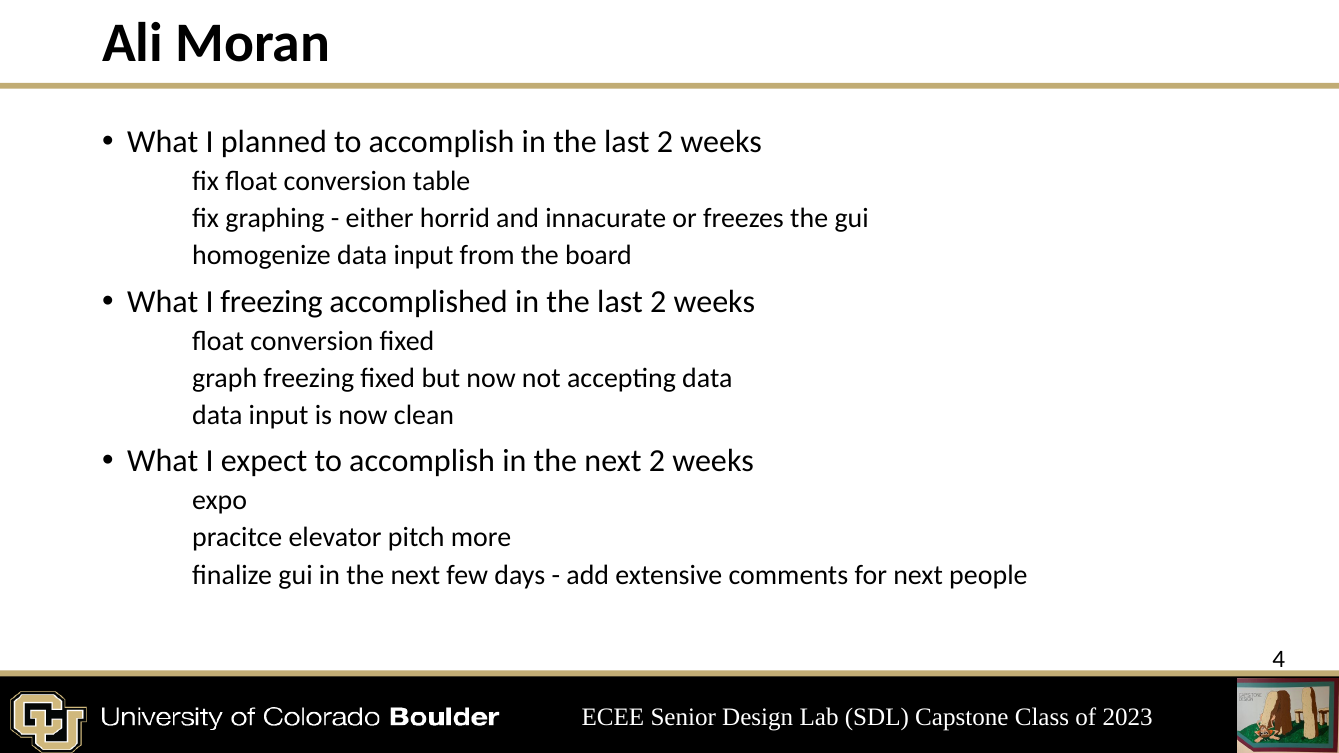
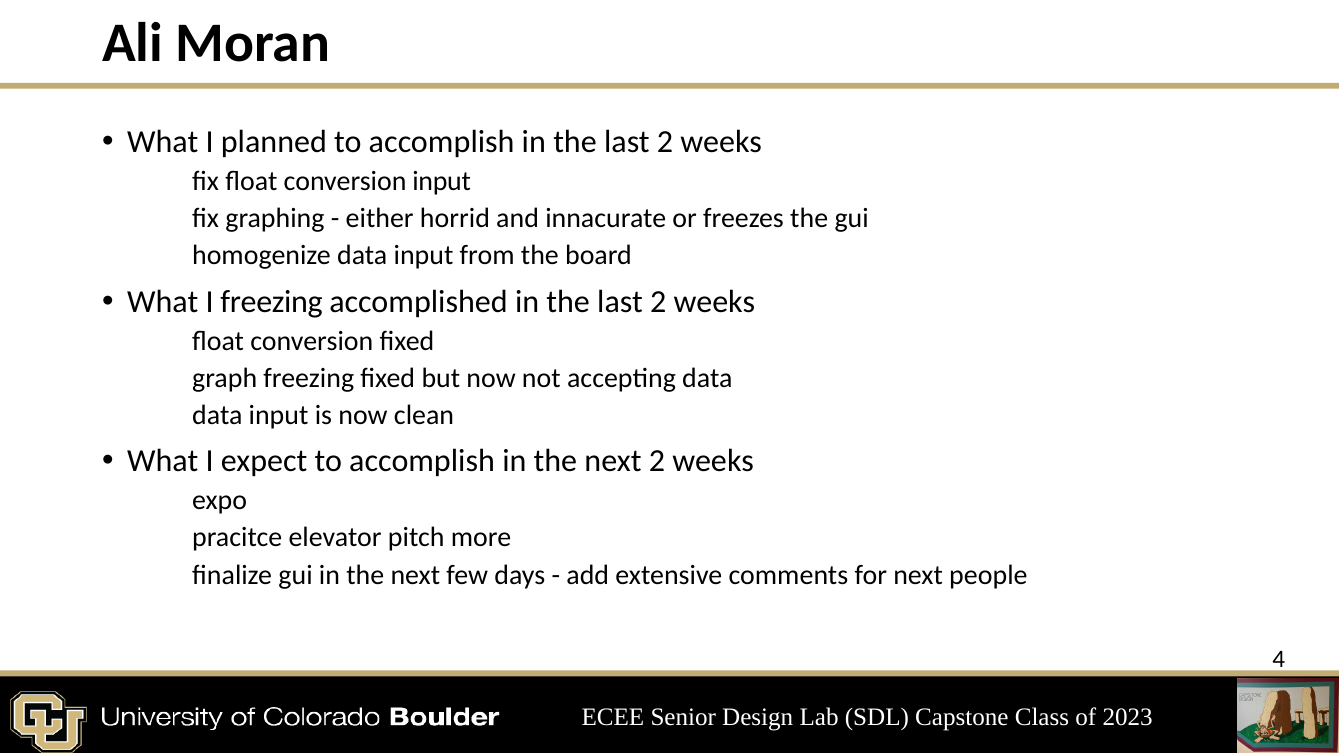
conversion table: table -> input (442, 181)
